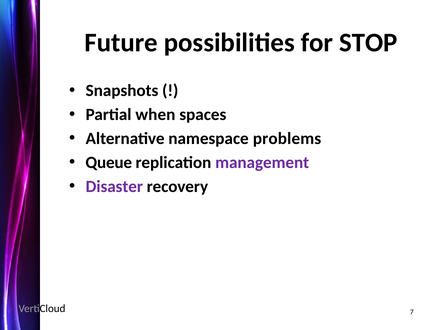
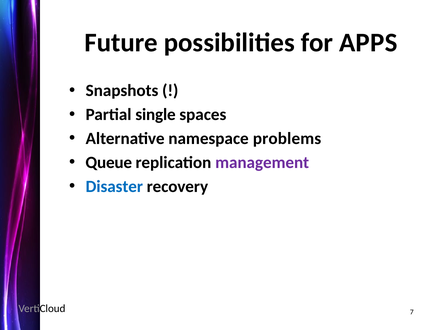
STOP: STOP -> APPS (368, 43)
when: when -> single (156, 115)
Disaster colour: purple -> blue (114, 187)
